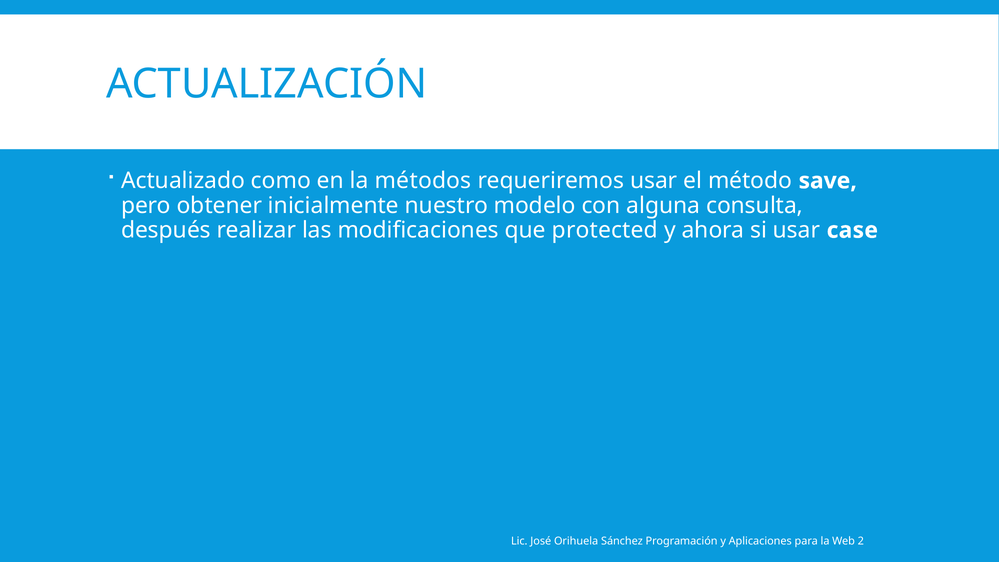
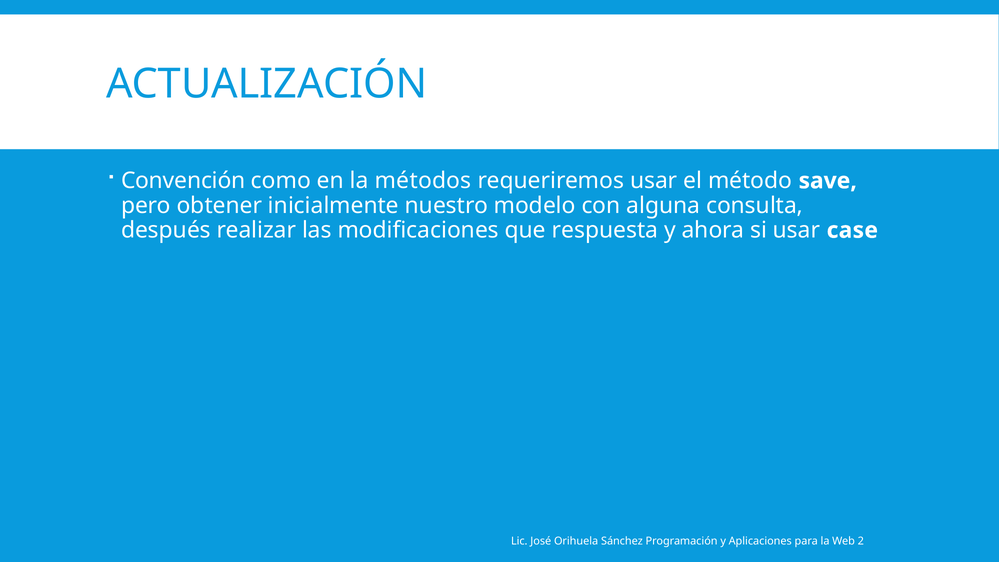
Actualizado: Actualizado -> Convención (183, 181)
protected: protected -> respuesta (605, 230)
